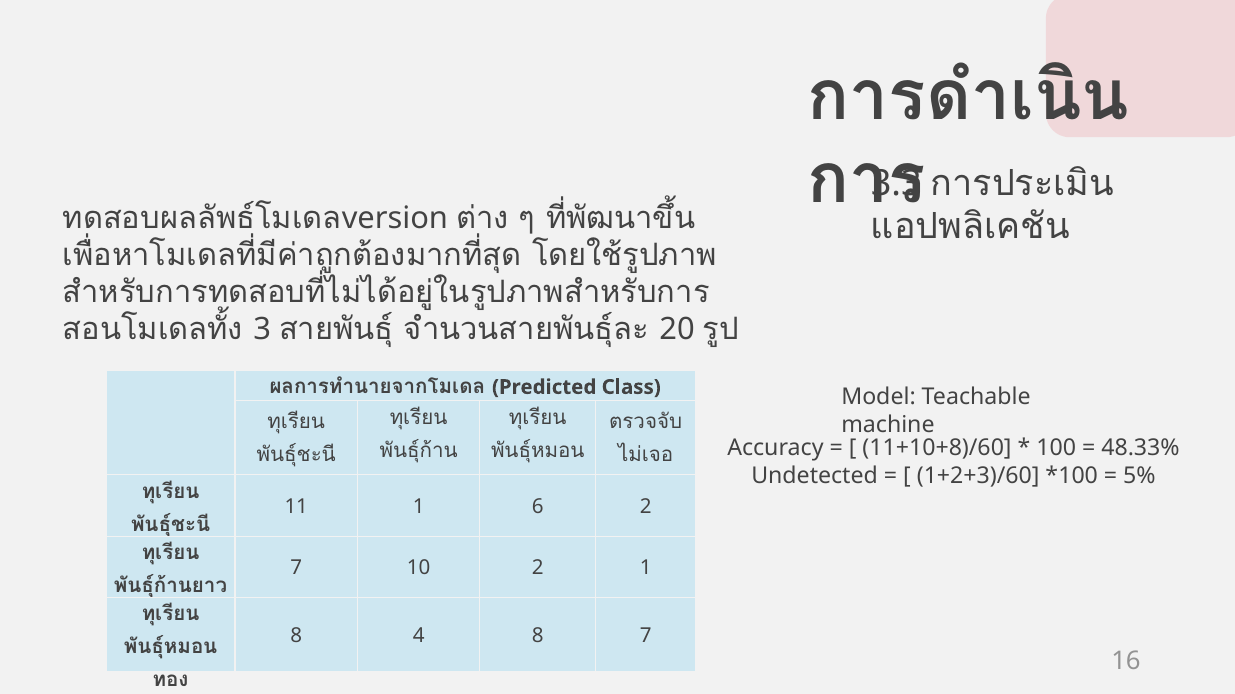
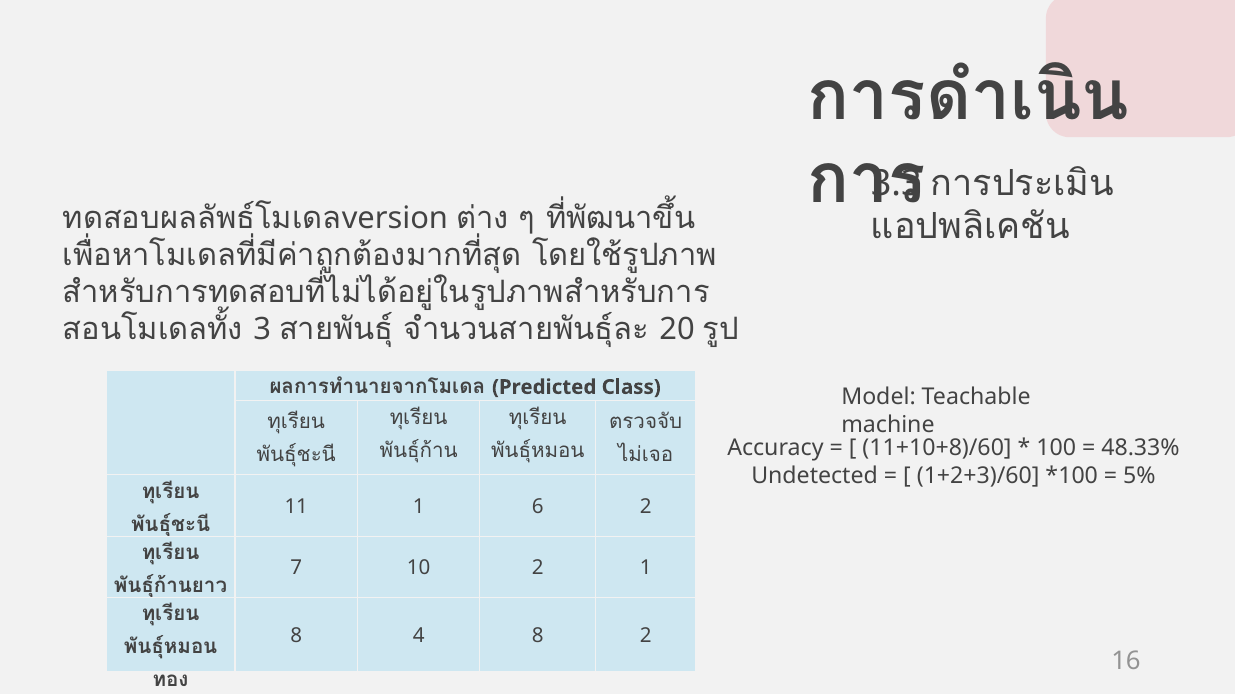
8 7: 7 -> 2 (646, 636)
